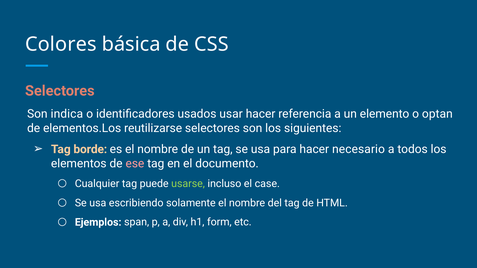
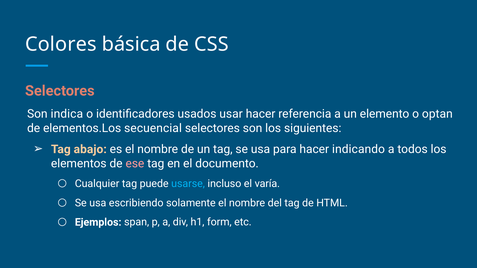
reutilizarse: reutilizarse -> secuencial (153, 128)
borde: borde -> abajo (90, 149)
necesario: necesario -> indicando (359, 149)
usarse colour: light green -> light blue (188, 184)
case: case -> varía (267, 184)
